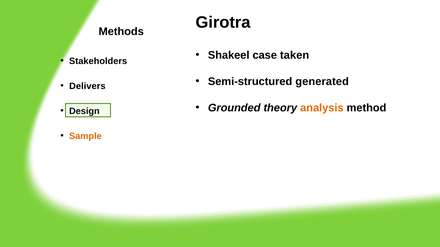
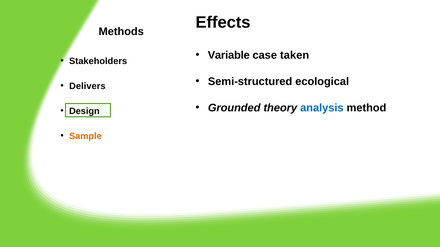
Girotra: Girotra -> Effects (223, 23)
Shakeel: Shakeel -> Variable (229, 55)
generated: generated -> ecological (322, 82)
analysis colour: orange -> blue (322, 108)
